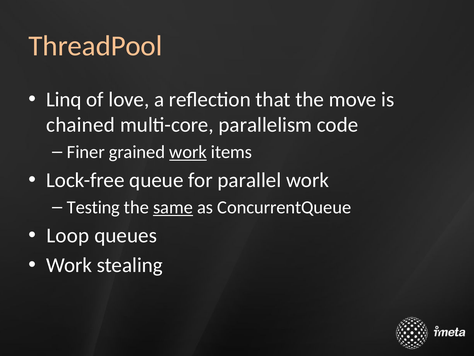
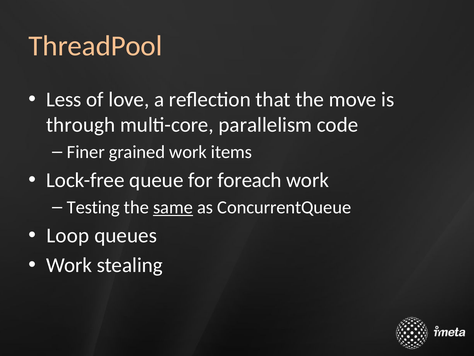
Linq: Linq -> Less (64, 99)
chained: chained -> through (81, 125)
work underline: present -> none (188, 152)
parallel: parallel -> foreach (249, 180)
